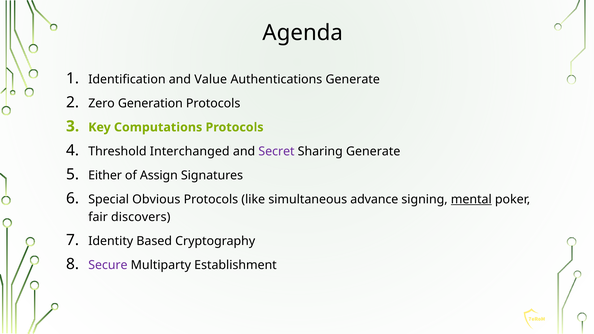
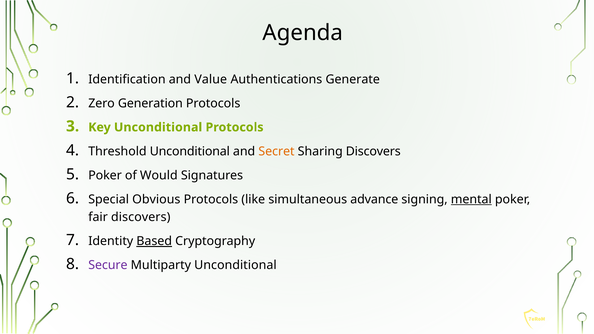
Key Computations: Computations -> Unconditional (158, 127)
Threshold Interchanged: Interchanged -> Unconditional (190, 151)
Secret colour: purple -> orange (276, 151)
Sharing Generate: Generate -> Discovers (373, 151)
Either: Either -> Poker (105, 175)
Assign: Assign -> Would (159, 175)
Based underline: none -> present (154, 241)
Multiparty Establishment: Establishment -> Unconditional (235, 265)
